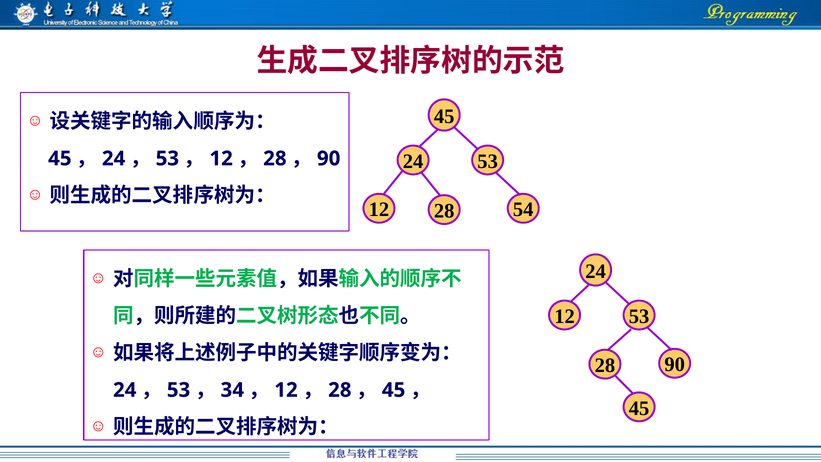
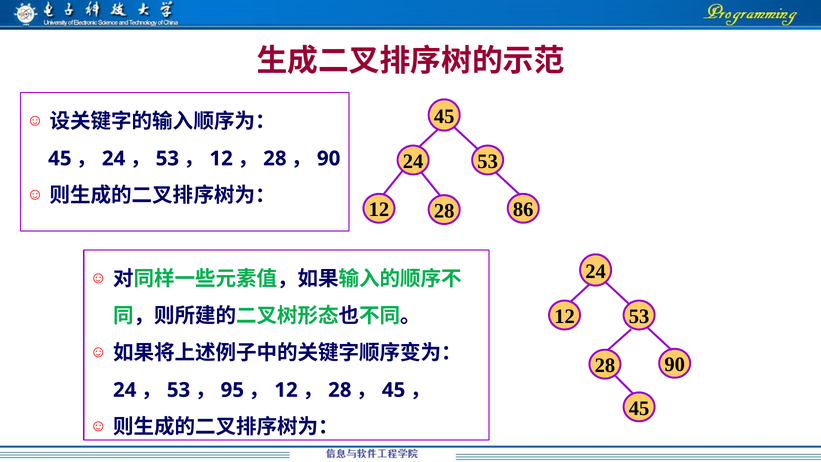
54: 54 -> 86 (523, 210)
34: 34 -> 95 (232, 390)
